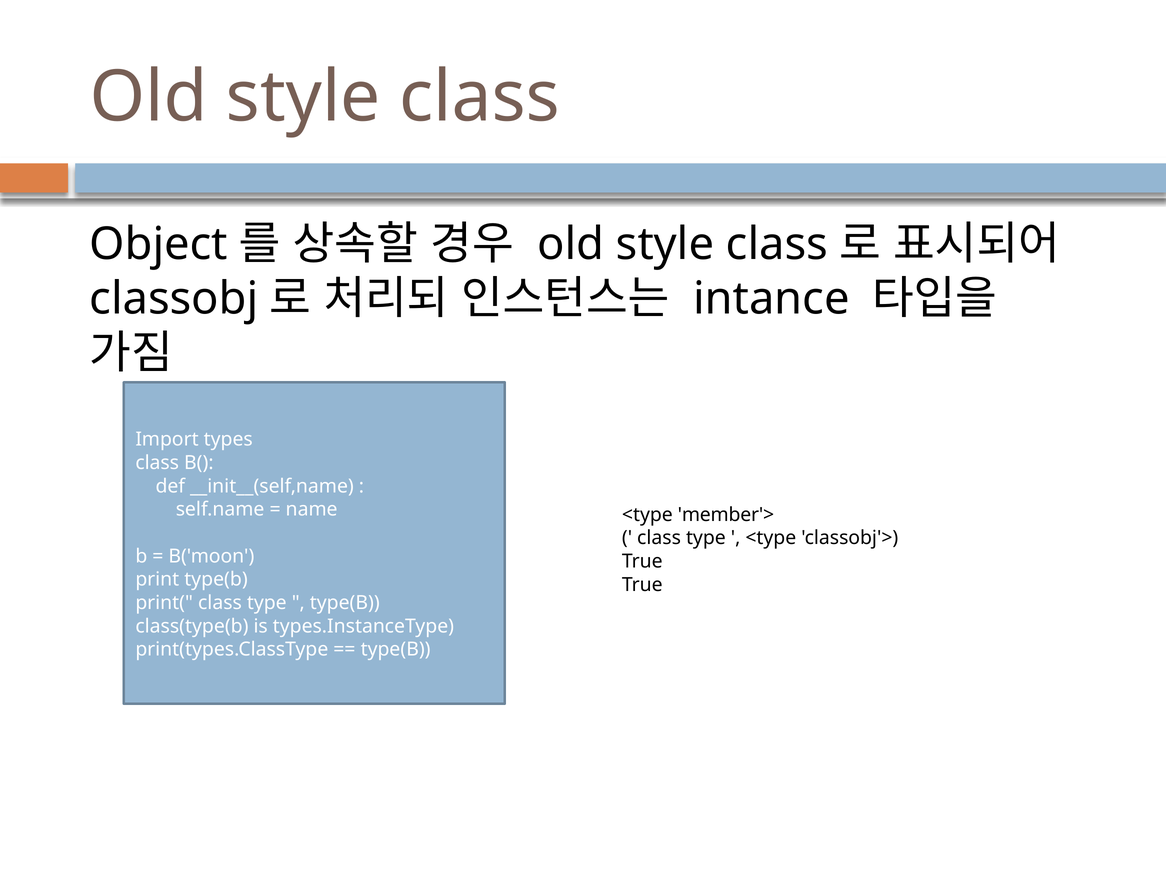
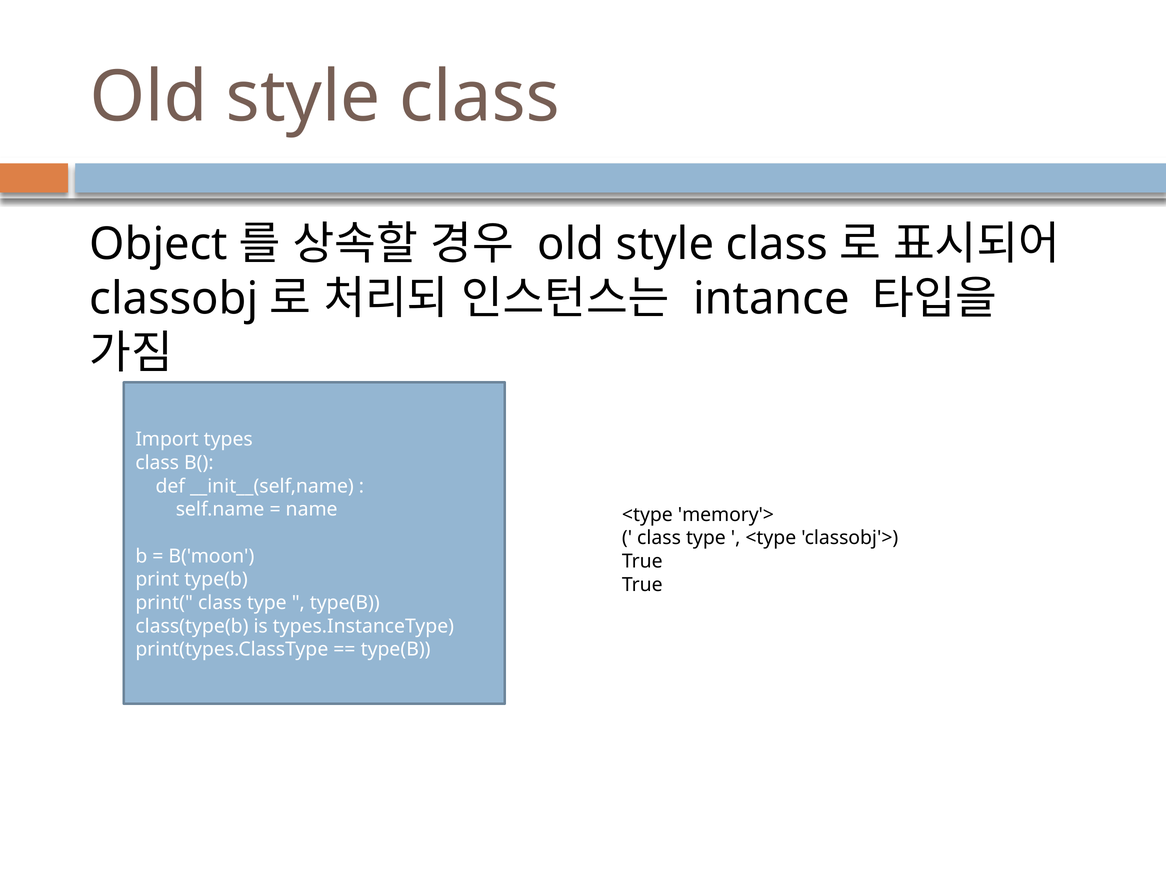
member'>: member'> -> memory'> (726, 514)
